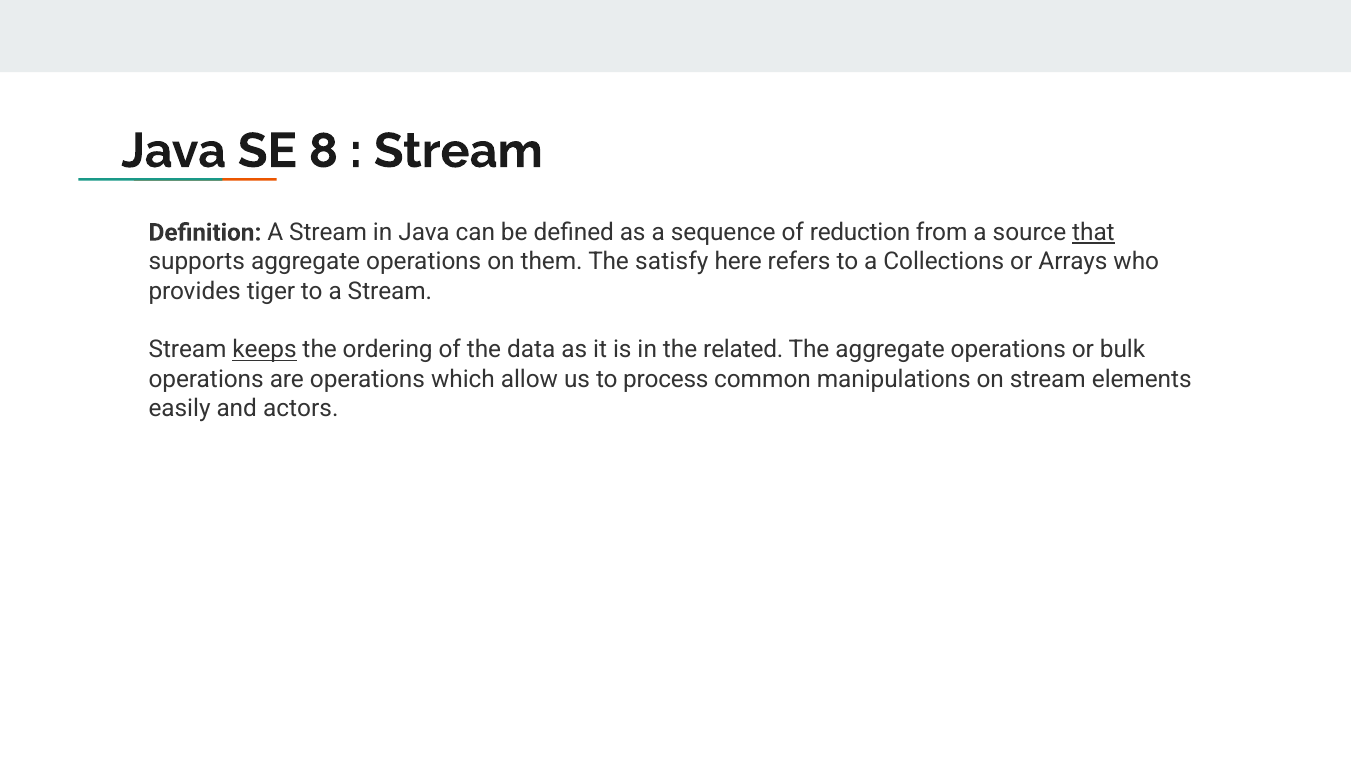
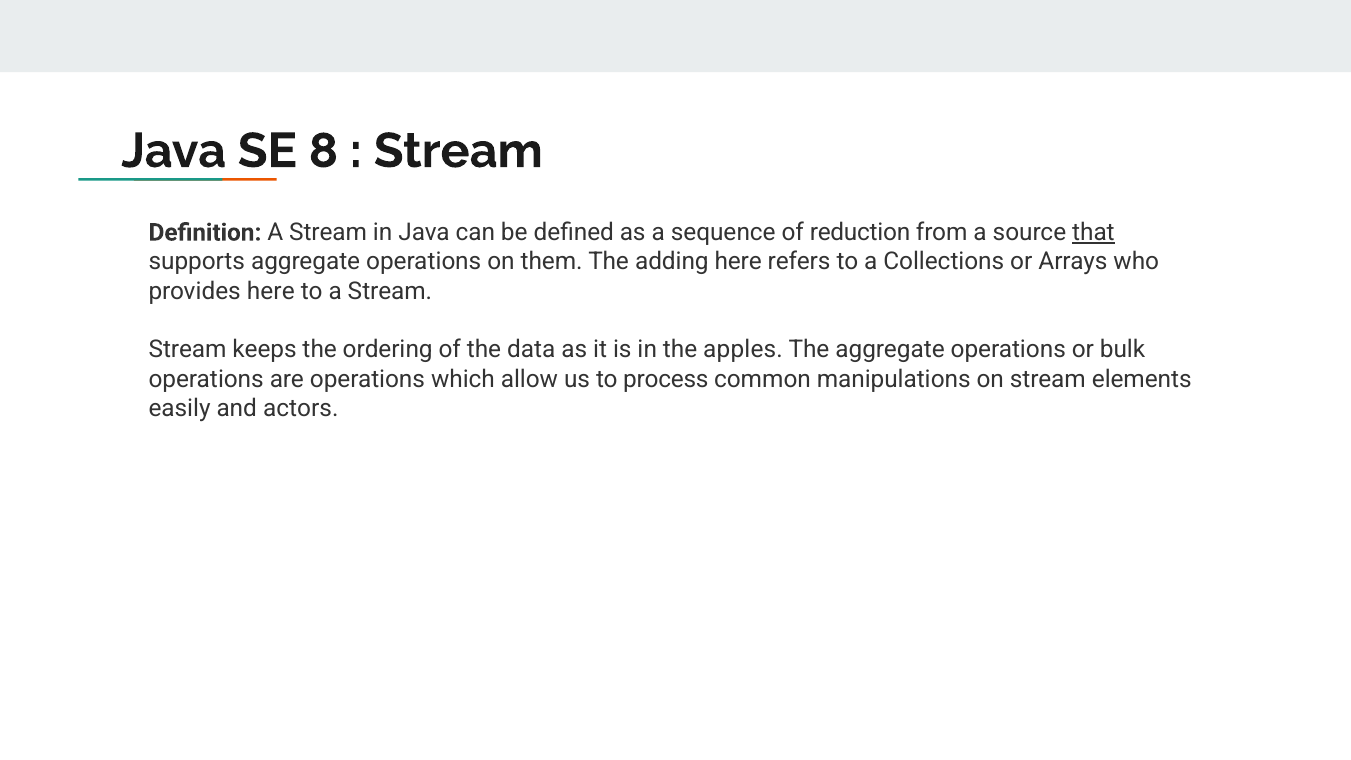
satisfy: satisfy -> adding (672, 262)
provides tiger: tiger -> here (271, 291)
keeps underline: present -> none (265, 350)
related: related -> apples (743, 350)
